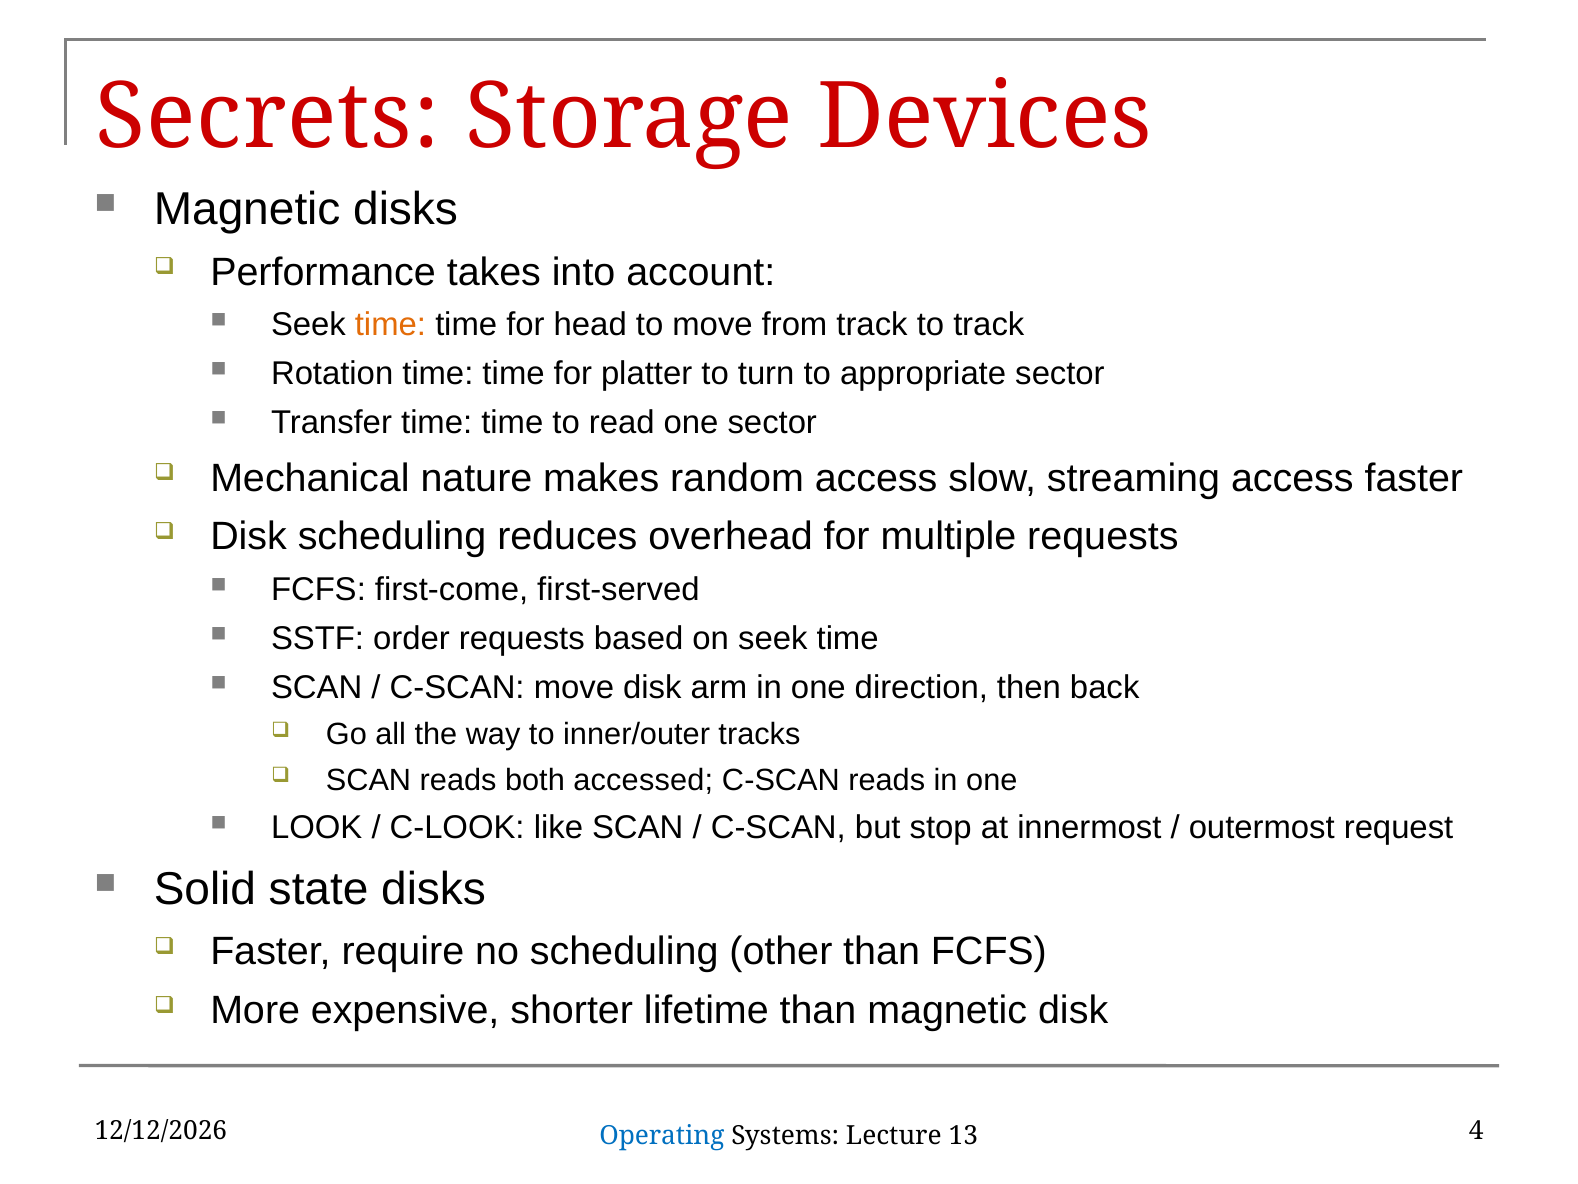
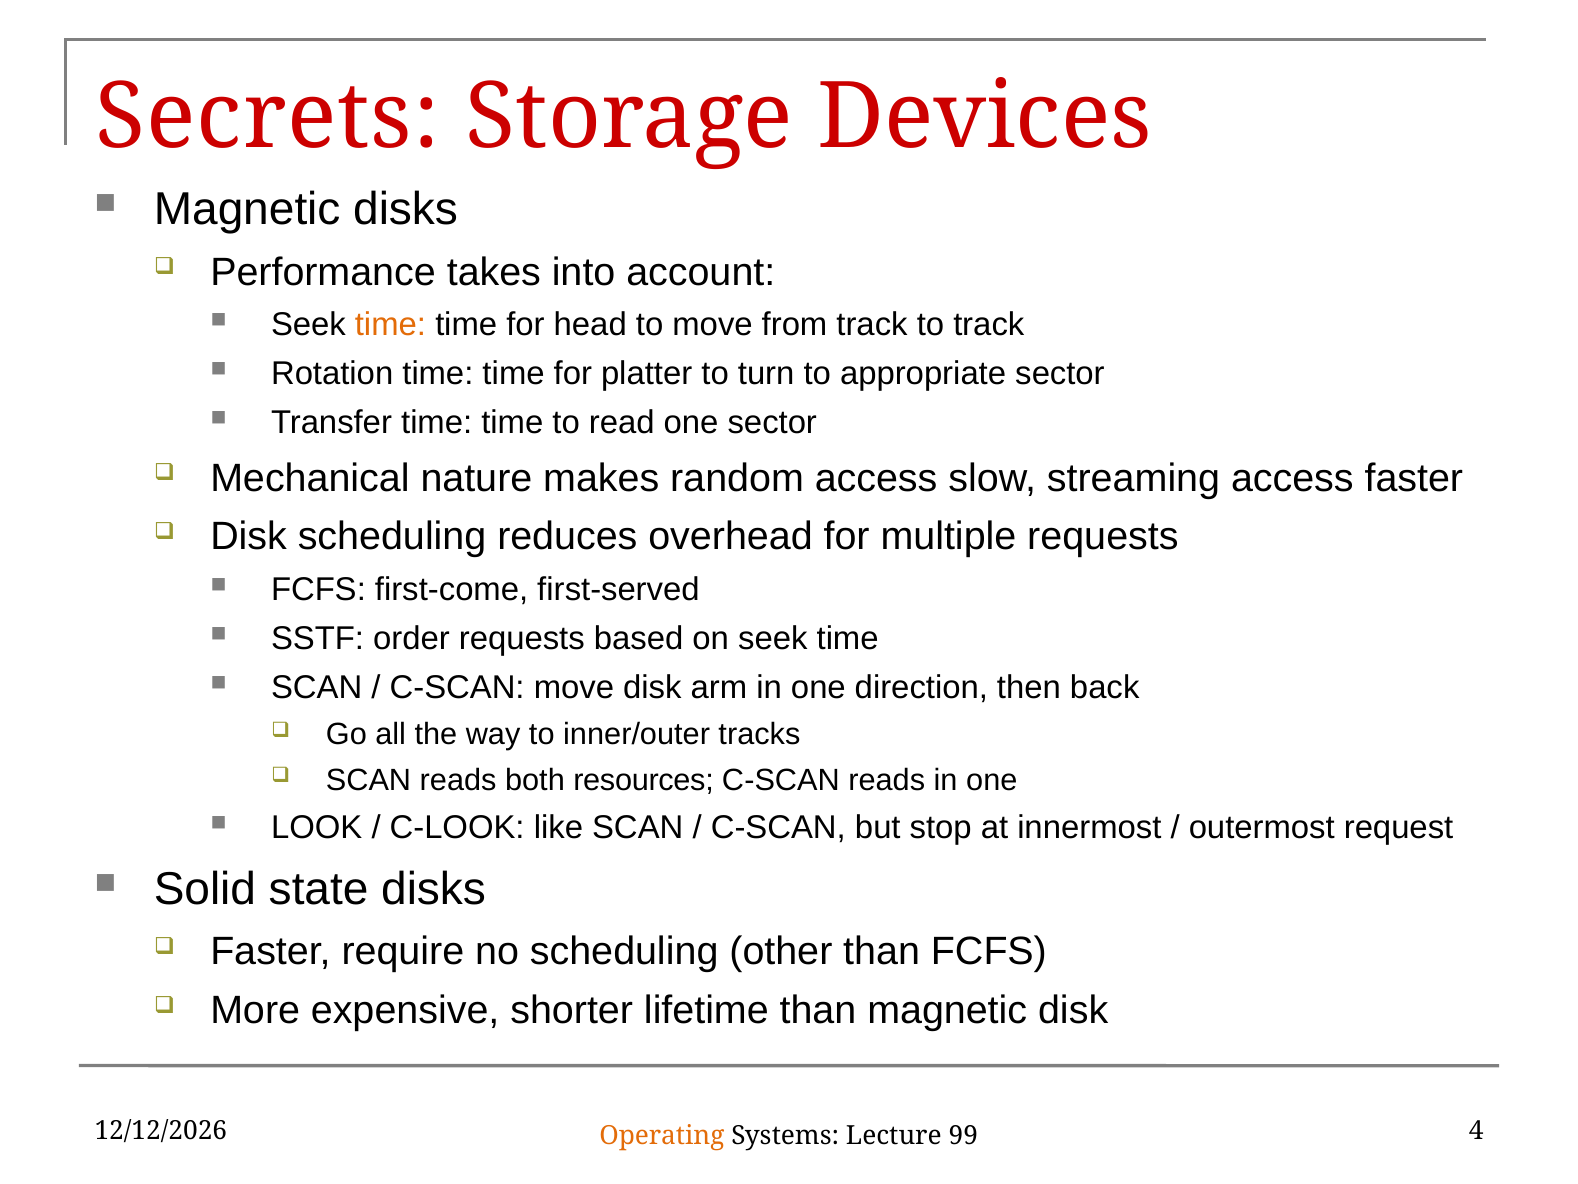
accessed: accessed -> resources (644, 780)
Operating colour: blue -> orange (662, 1135)
13: 13 -> 99 (963, 1135)
